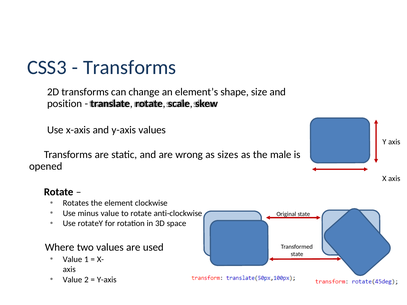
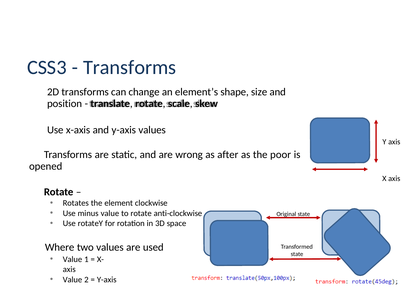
sizes: sizes -> after (228, 155)
male: male -> poor (281, 155)
